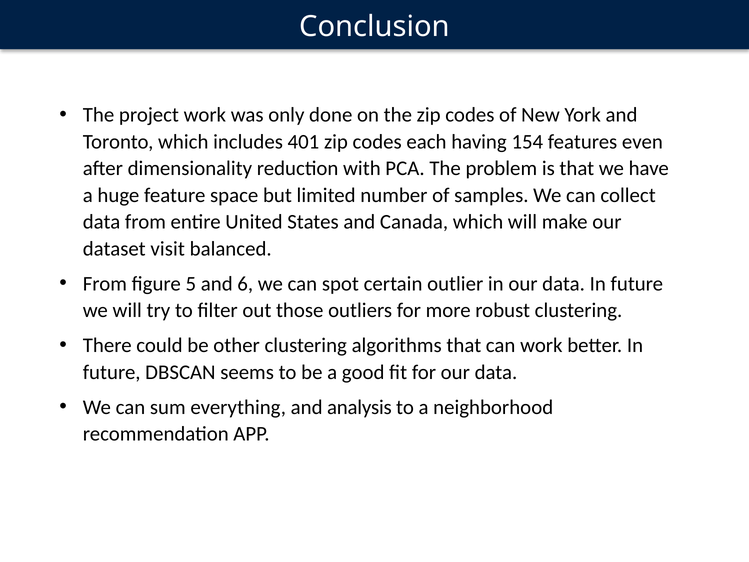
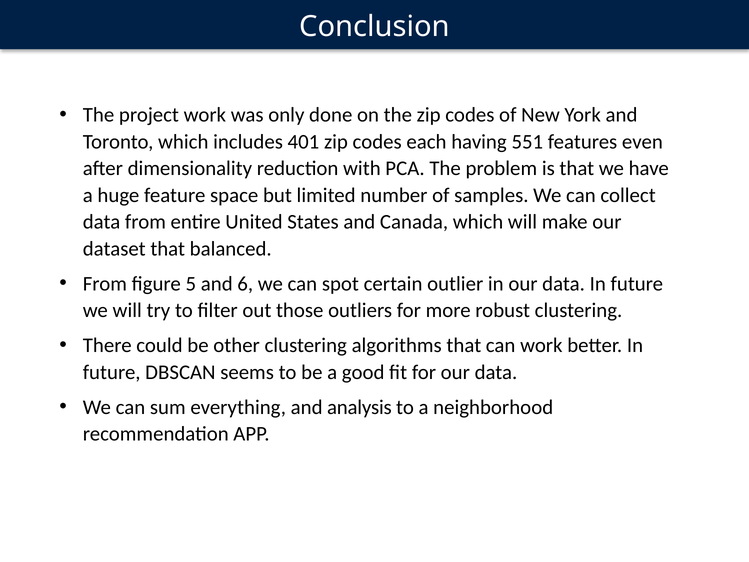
154: 154 -> 551 (527, 142)
dataset visit: visit -> that (168, 249)
